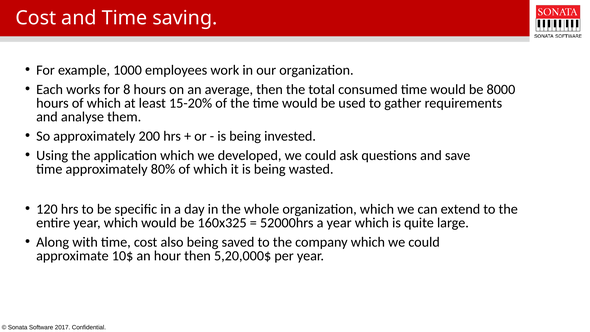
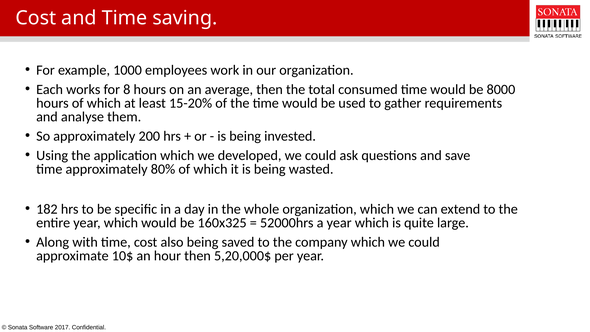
120: 120 -> 182 (47, 209)
